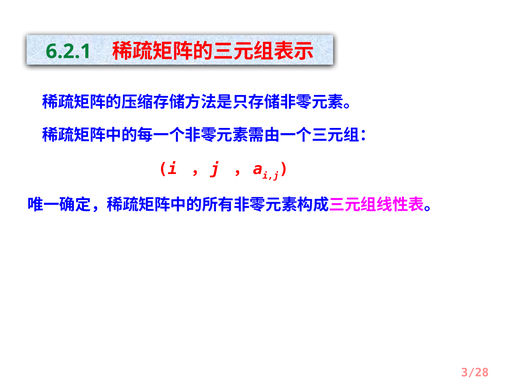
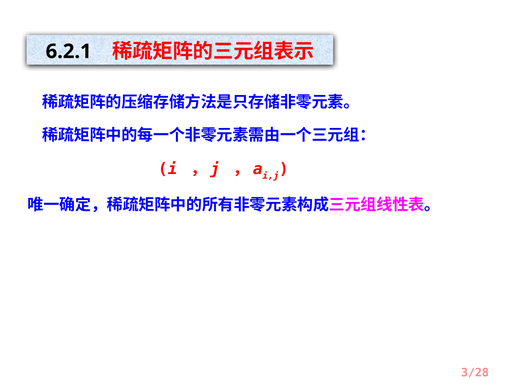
6.2.1 colour: green -> black (69, 51)
